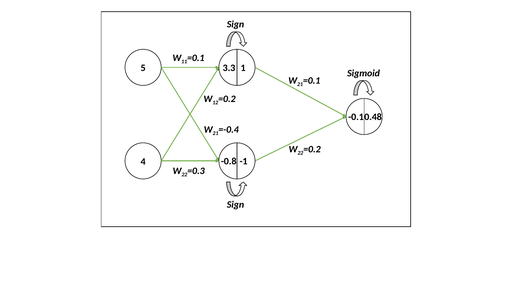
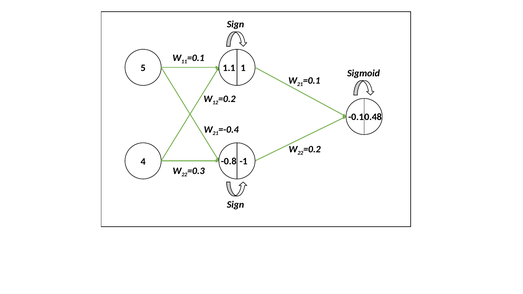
3.3: 3.3 -> 1.1 (229, 68)
